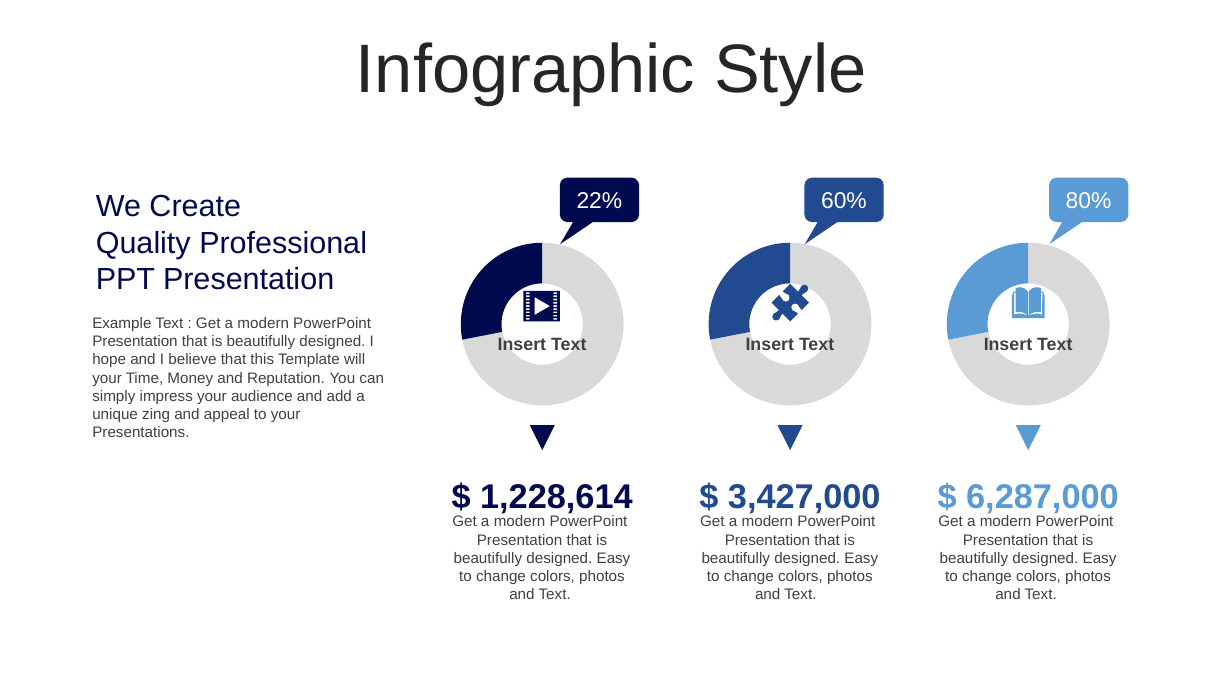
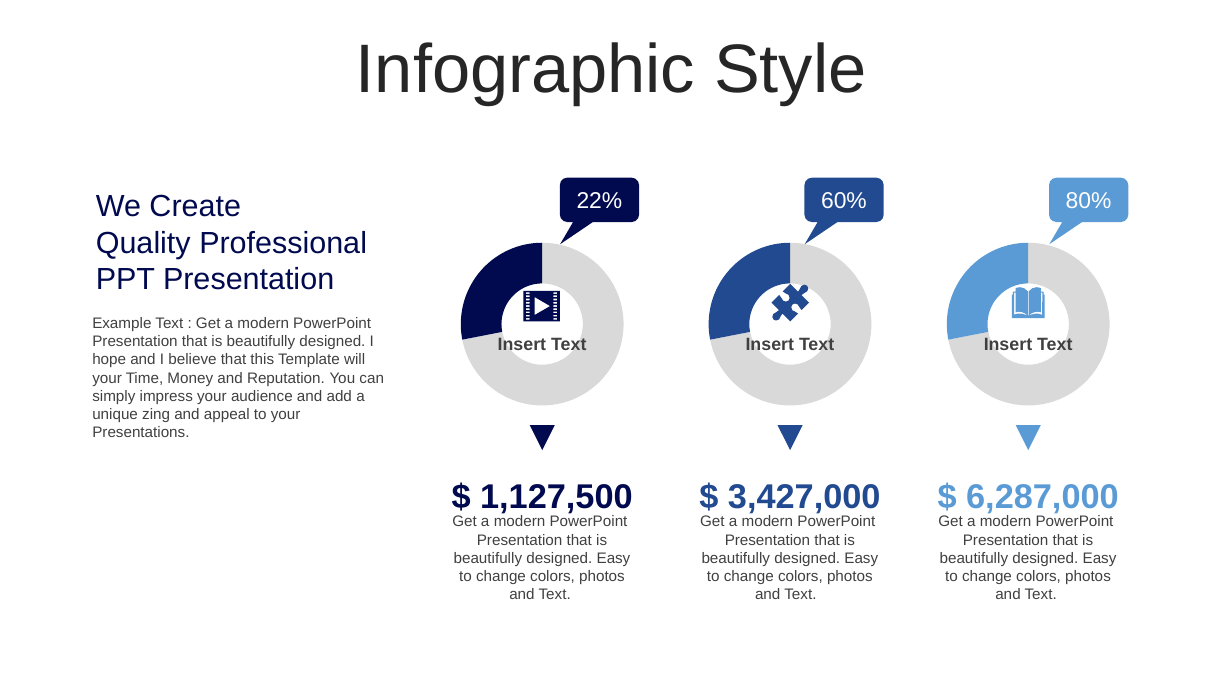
1,228,614: 1,228,614 -> 1,127,500 (556, 497)
